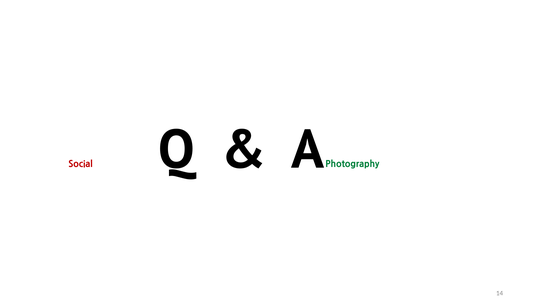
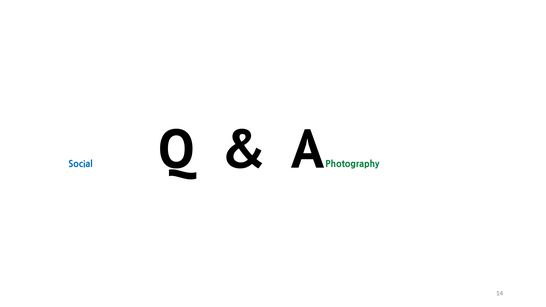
Social colour: red -> blue (80, 164)
